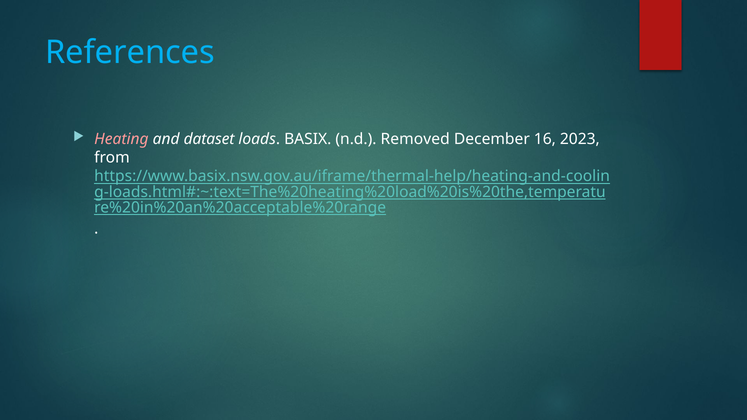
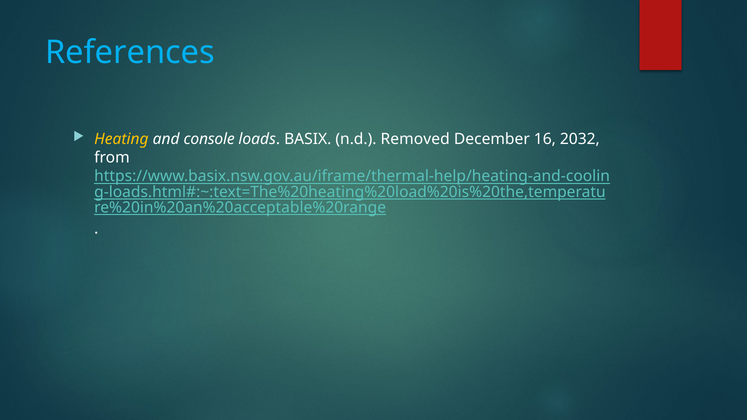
Heating colour: pink -> yellow (121, 139)
dataset: dataset -> console (209, 139)
2023: 2023 -> 2032 (580, 139)
